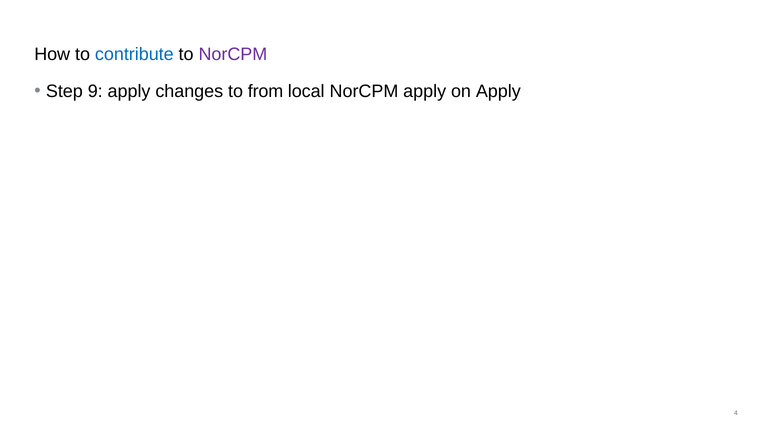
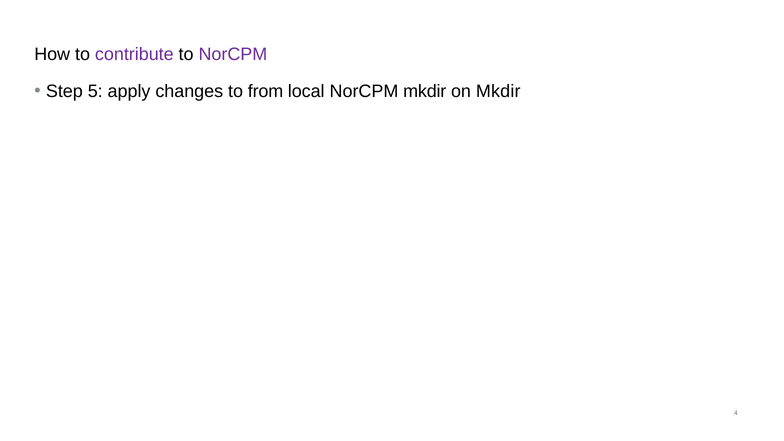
contribute colour: blue -> purple (134, 55)
9: 9 -> 5 (95, 91)
NorCPM apply: apply -> mkdir (425, 91)
on Apply: Apply -> Mkdir (498, 91)
